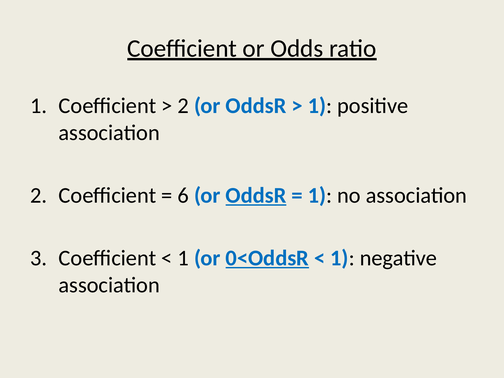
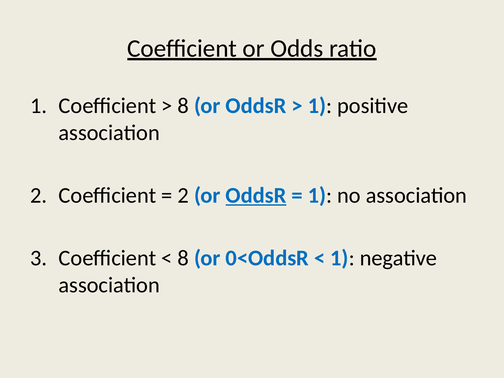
2: 2 -> 8 (183, 106)
6: 6 -> 2 (183, 195)
1: 1 -> 8 (183, 258)
0<OddsR underline: present -> none (267, 258)
